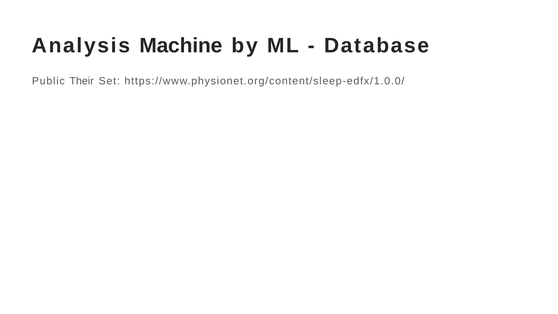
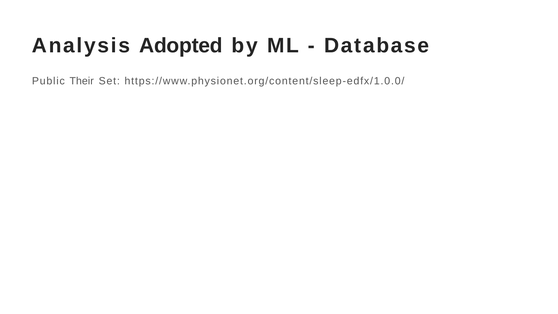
Machine: Machine -> Adopted (181, 45)
